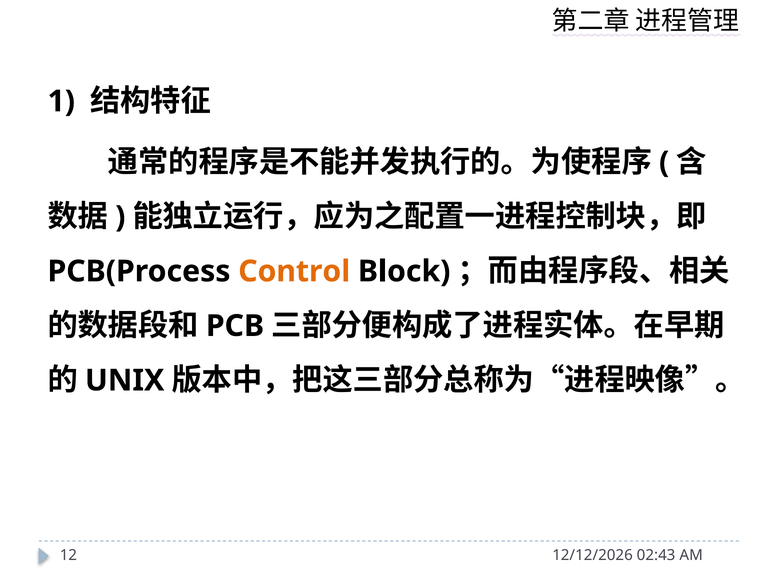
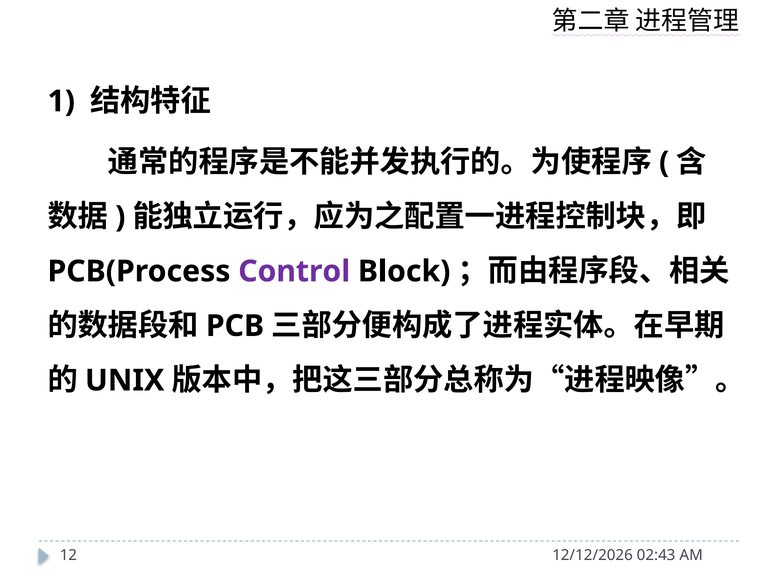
Control colour: orange -> purple (294, 271)
